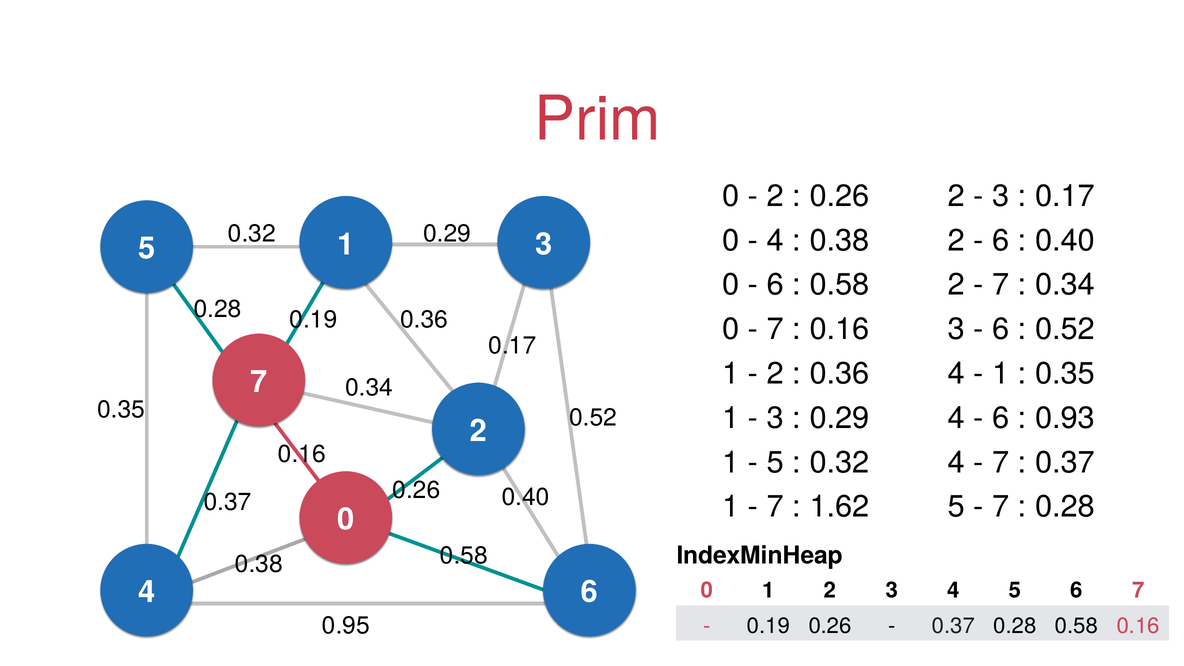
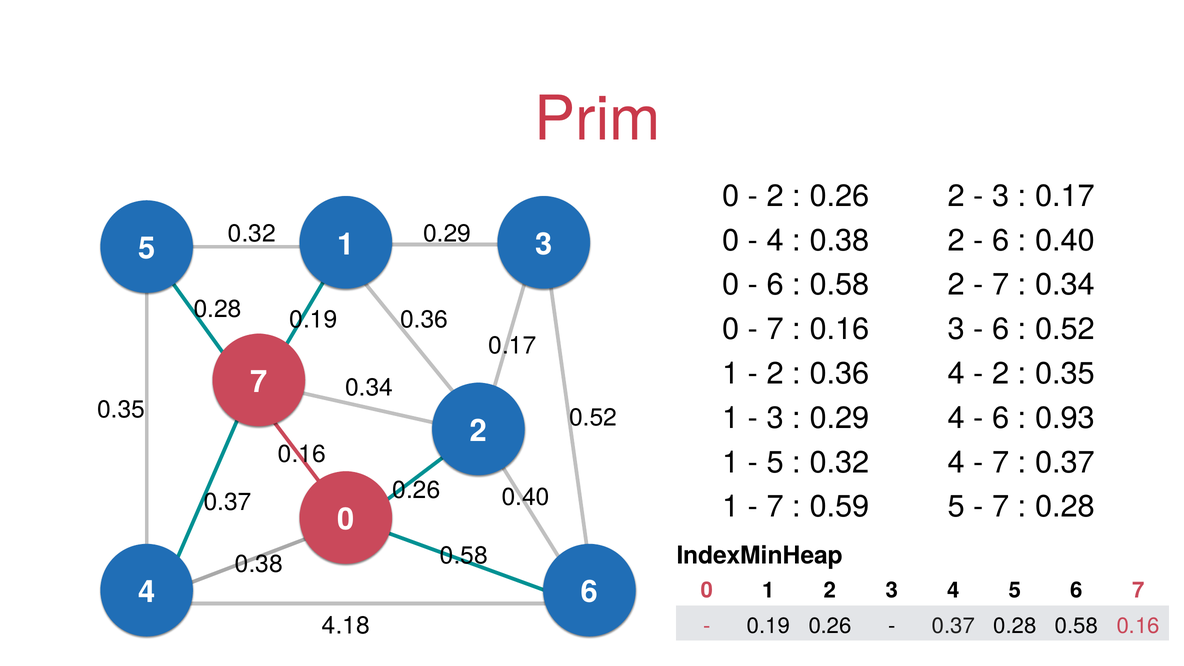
1: 1 -> 2 (1001, 374)
1.62: 1.62 -> 0.59 (840, 507)
0.95: 0.95 -> 4.18 (346, 626)
